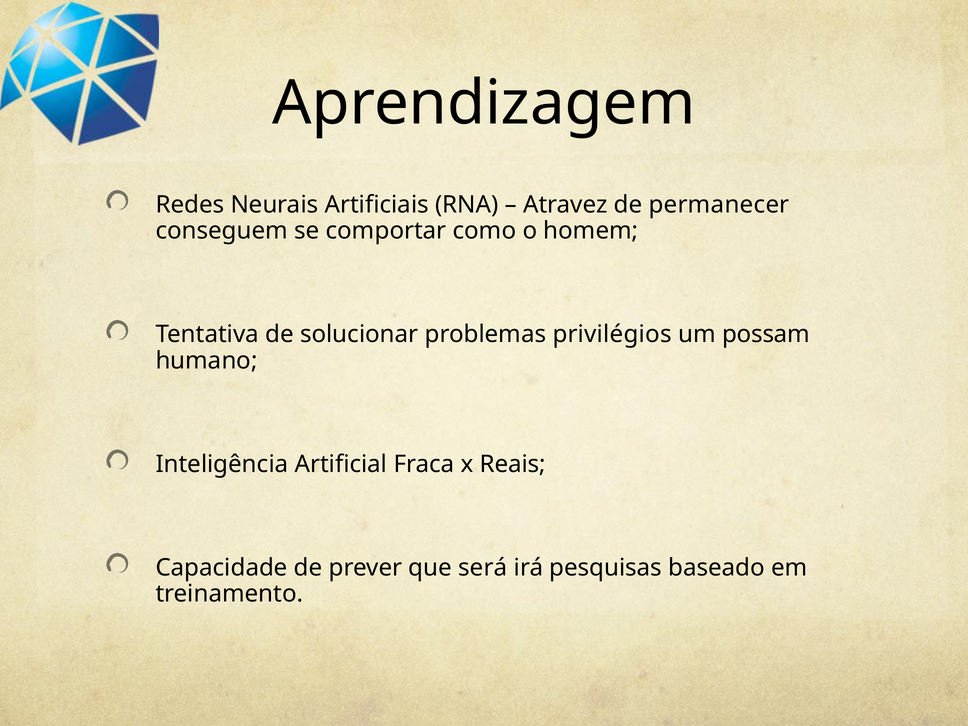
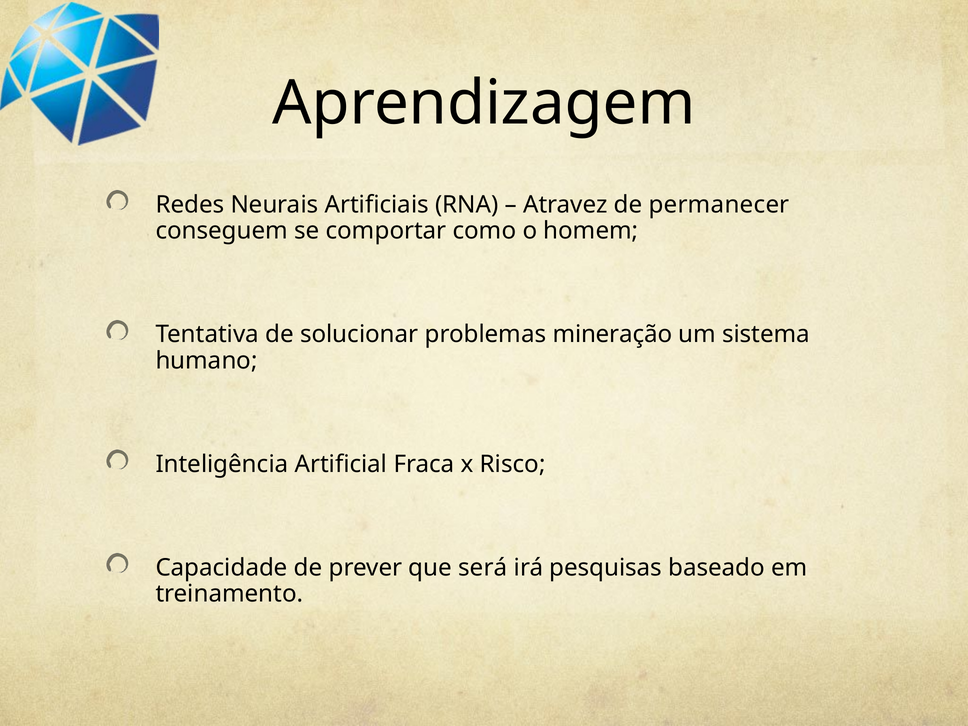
privilégios: privilégios -> mineração (612, 334)
possam: possam -> sistema (766, 334)
Reais: Reais -> Risco (513, 464)
